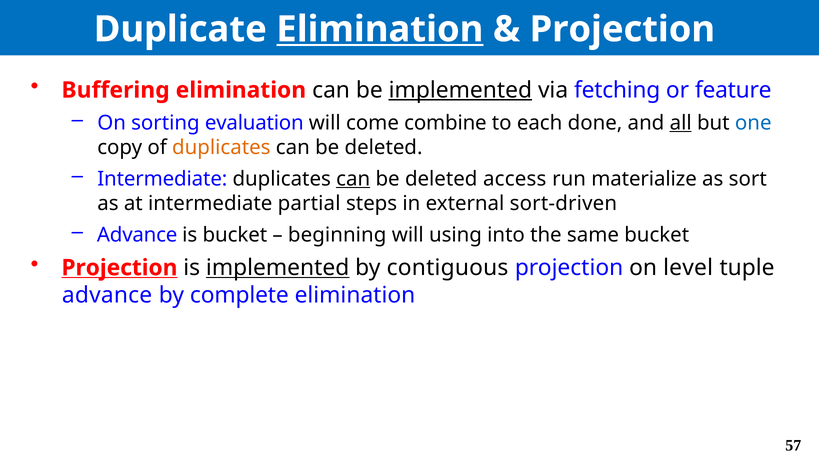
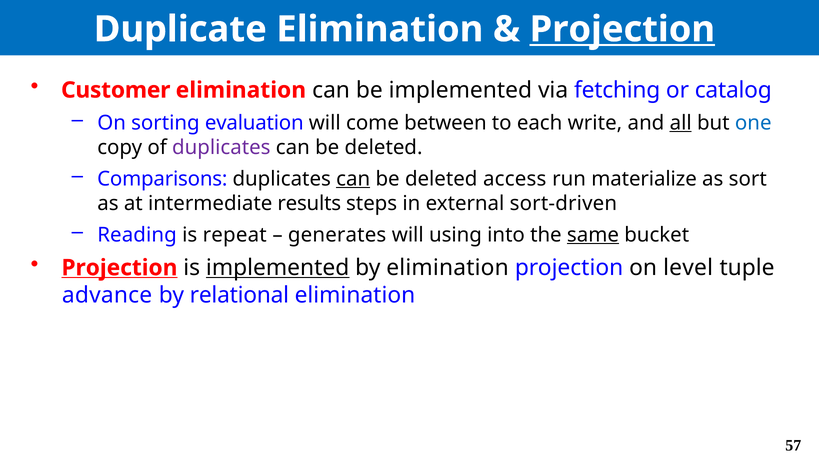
Elimination underline: present -> none (380, 29)
Projection underline: none -> present (622, 29)
Buffering: Buffering -> Customer (116, 90)
implemented underline: present -> none (460, 90)
feature: feature -> catalog (733, 90)
combine: combine -> between (445, 123)
done: done -> write (595, 123)
duplicates colour: orange -> purple (221, 147)
Intermediate: Intermediate -> Comparisons (162, 179)
partial: partial -> results (309, 203)
Advance: Advance -> Reading (137, 235)
is bucket: bucket -> repeat (235, 235)
beginning: beginning -> generates (337, 235)
same underline: none -> present (593, 235)
by contiguous: contiguous -> elimination (448, 268)
complete: complete -> relational (239, 295)
